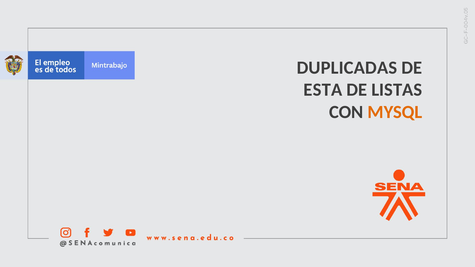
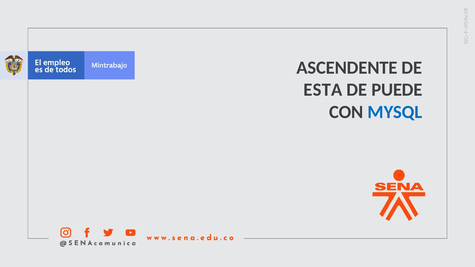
DUPLICADAS: DUPLICADAS -> ASCENDENTE (347, 68)
LISTAS: LISTAS -> PUEDE (397, 90)
MYSQL colour: orange -> blue (395, 112)
